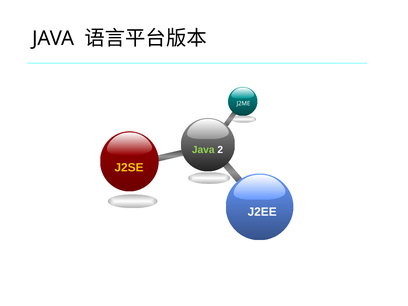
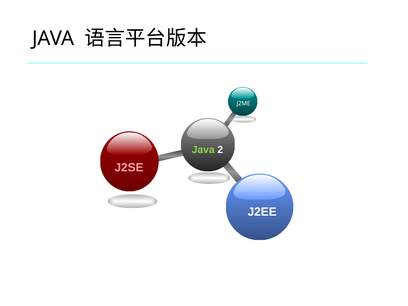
J2SE colour: yellow -> pink (129, 168)
